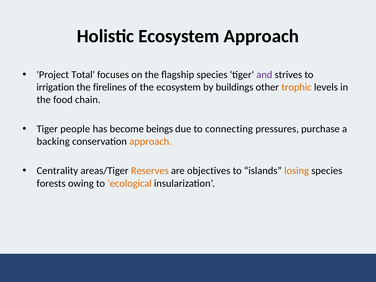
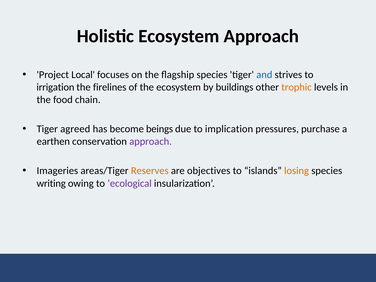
Total: Total -> Local (83, 75)
and colour: purple -> blue (264, 75)
people: people -> agreed (75, 129)
connecting: connecting -> implication (229, 129)
backing: backing -> earthen (53, 142)
approach colour: orange -> purple (151, 142)
Centrality: Centrality -> Imageries (57, 171)
forests: forests -> writing (51, 183)
ecological colour: orange -> purple (130, 183)
